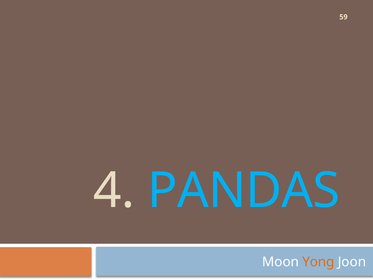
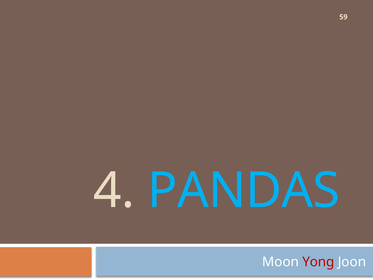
Yong colour: orange -> red (318, 262)
